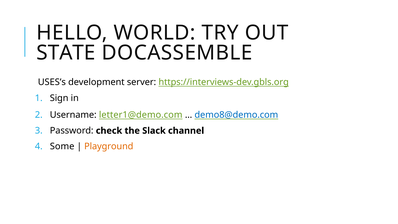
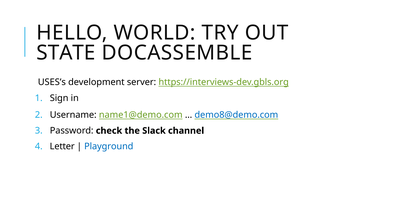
letter1@demo.com: letter1@demo.com -> name1@demo.com (141, 115)
Some: Some -> Letter (62, 146)
Playground colour: orange -> blue (109, 146)
